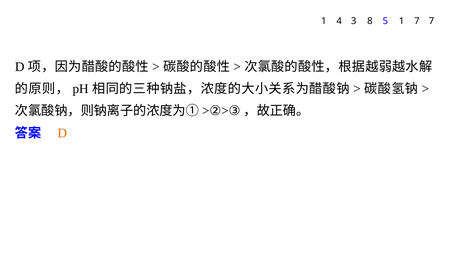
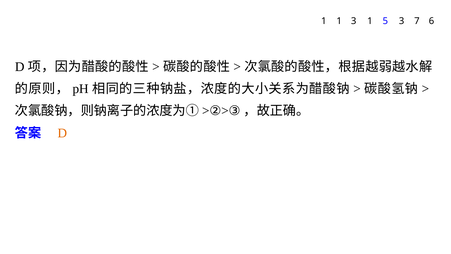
1 4: 4 -> 1 (339, 21)
3 8: 8 -> 1 (370, 21)
5 1: 1 -> 3 (402, 21)
7 7: 7 -> 6 (431, 21)
